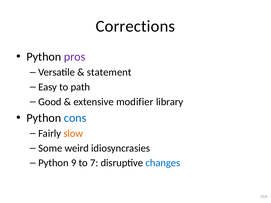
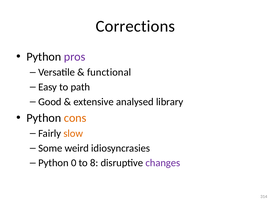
statement: statement -> functional (109, 72)
modifier: modifier -> analysed (135, 102)
cons colour: blue -> orange (75, 118)
9: 9 -> 0 (74, 163)
7: 7 -> 8 (94, 163)
changes colour: blue -> purple (163, 163)
